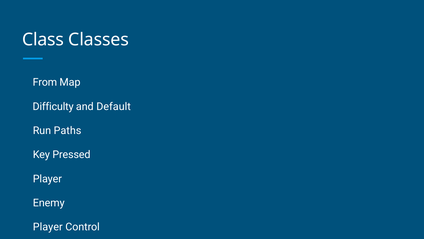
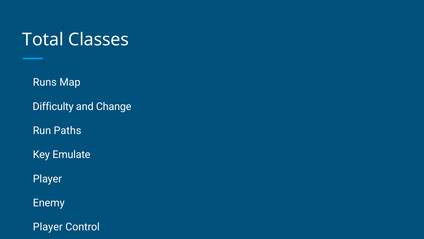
Class: Class -> Total (43, 39)
From: From -> Runs (45, 82)
Default: Default -> Change (114, 106)
Pressed: Pressed -> Emulate (71, 154)
